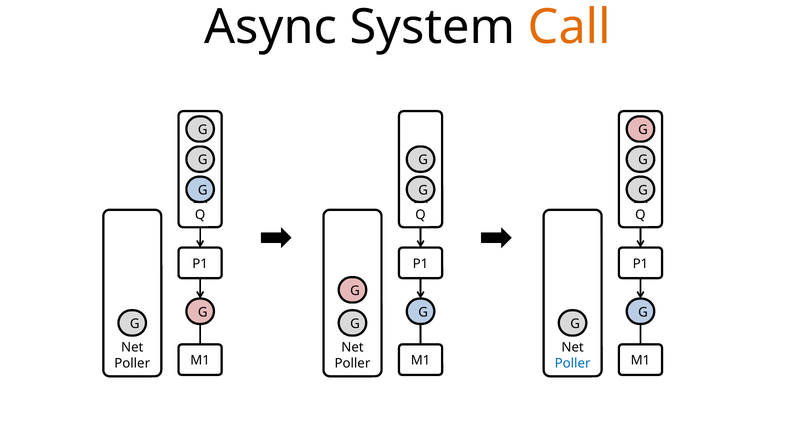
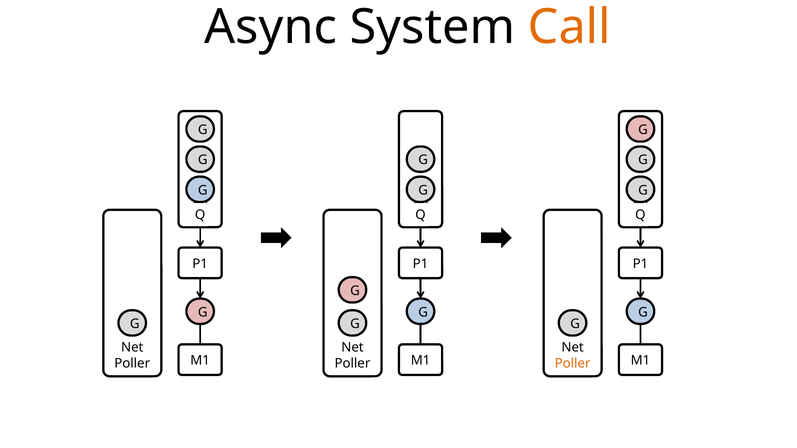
Poller colour: blue -> orange (573, 364)
